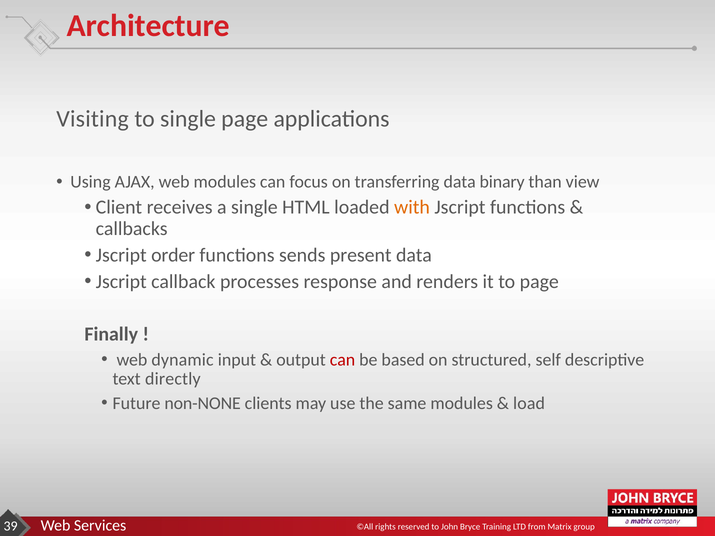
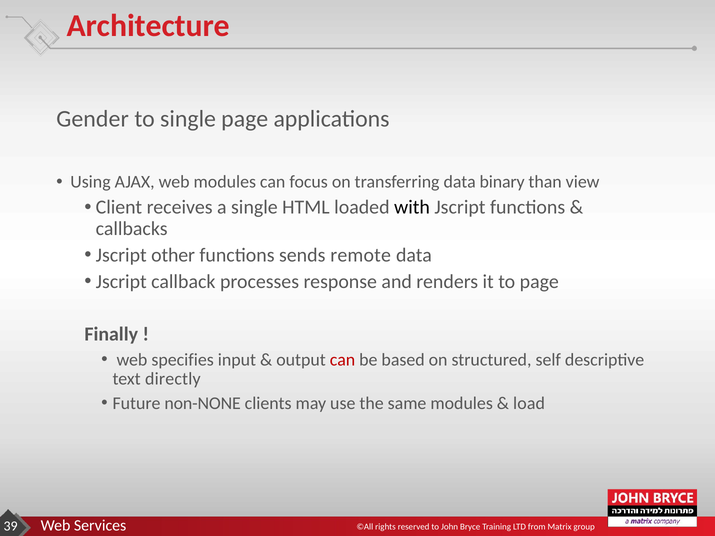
Visiting: Visiting -> Gender (93, 119)
with colour: orange -> black (412, 207)
order: order -> other (173, 255)
present: present -> remote (361, 255)
dynamic: dynamic -> specifies (183, 360)
